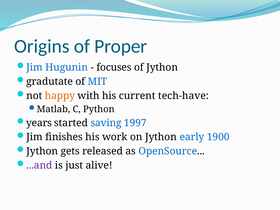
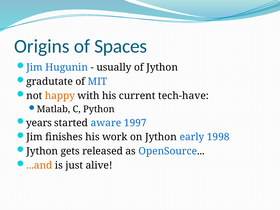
Proper: Proper -> Spaces (121, 46)
focuses: focuses -> usually (114, 67)
saving: saving -> aware (106, 123)
1900: 1900 -> 1998 (218, 137)
...and colour: purple -> orange (39, 165)
